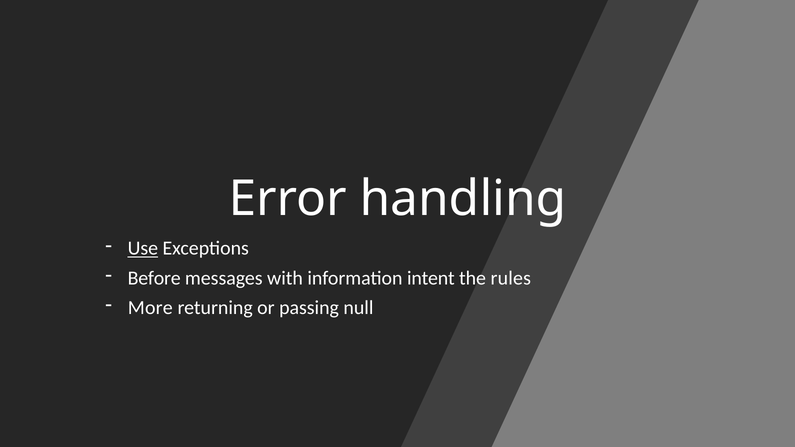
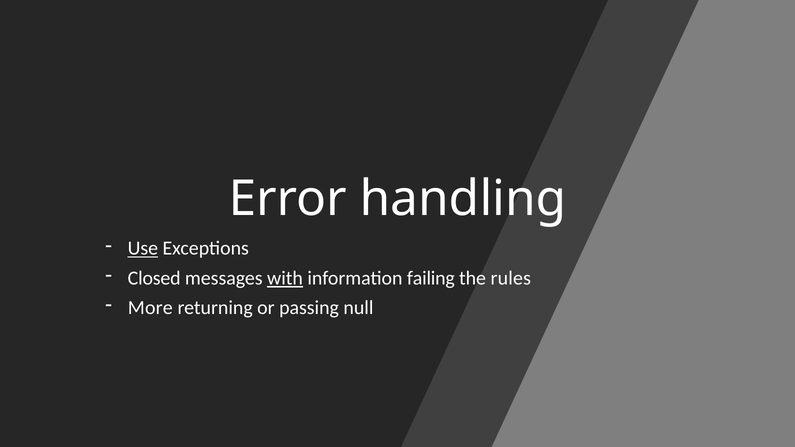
Before: Before -> Closed (154, 278)
with underline: none -> present (285, 278)
intent: intent -> failing (431, 278)
